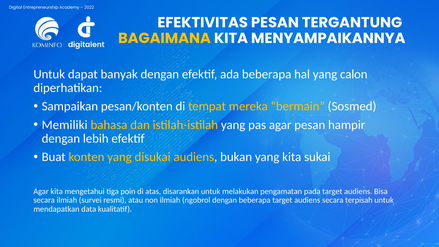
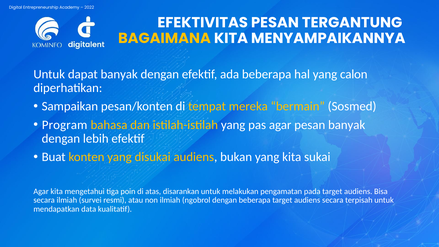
Memiliki: Memiliki -> Program (65, 125)
pesan hampir: hampir -> banyak (347, 125)
